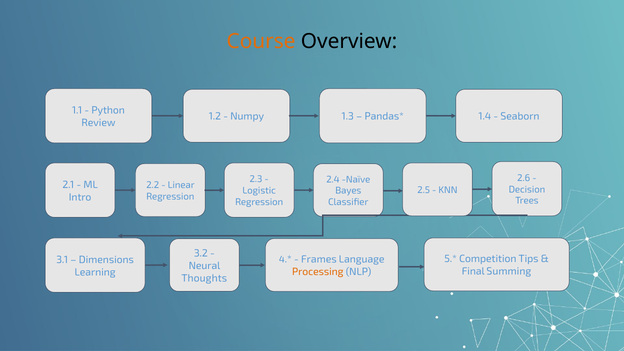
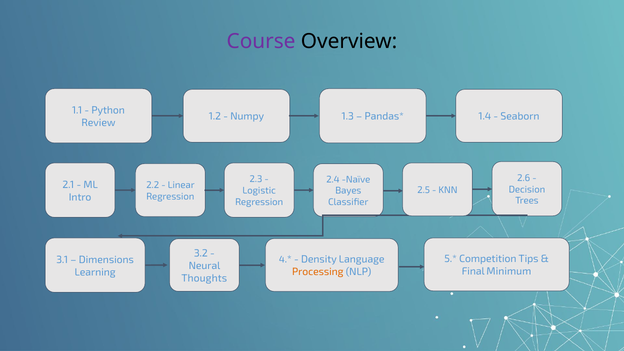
Course colour: orange -> purple (261, 41)
Frames: Frames -> Density (319, 259)
Summing: Summing -> Minimum (509, 271)
